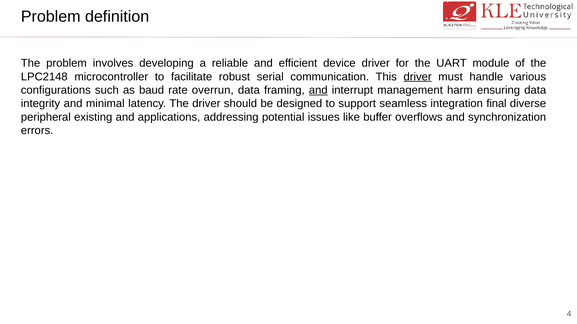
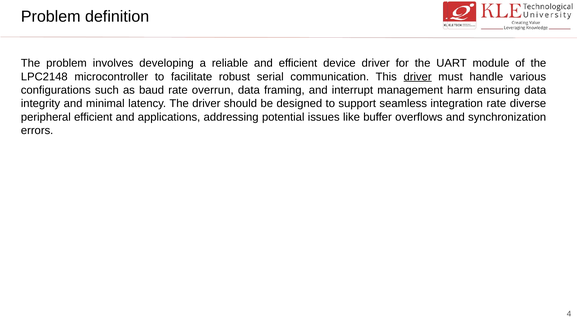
and underline: present -> none (318, 90)
integration final: final -> rate (496, 104)
peripheral existing: existing -> efficient (93, 117)
